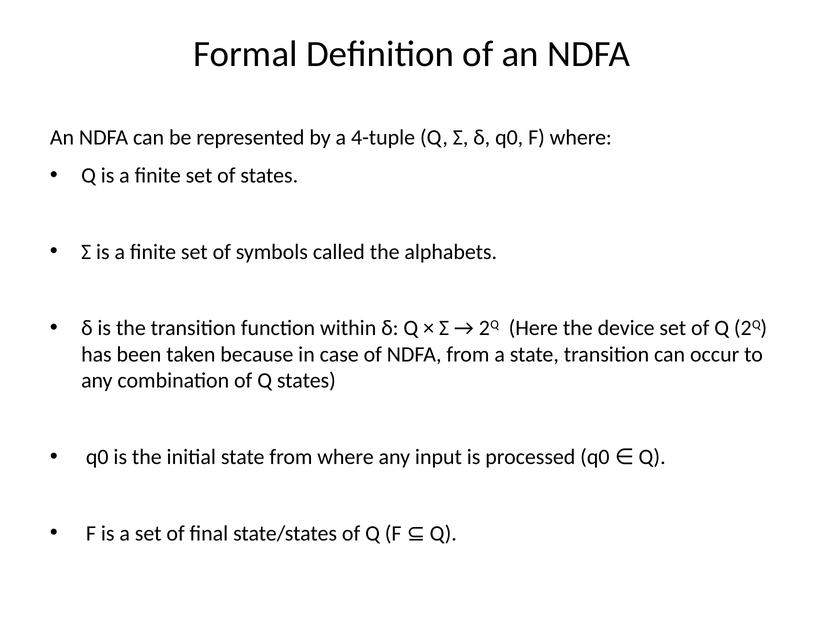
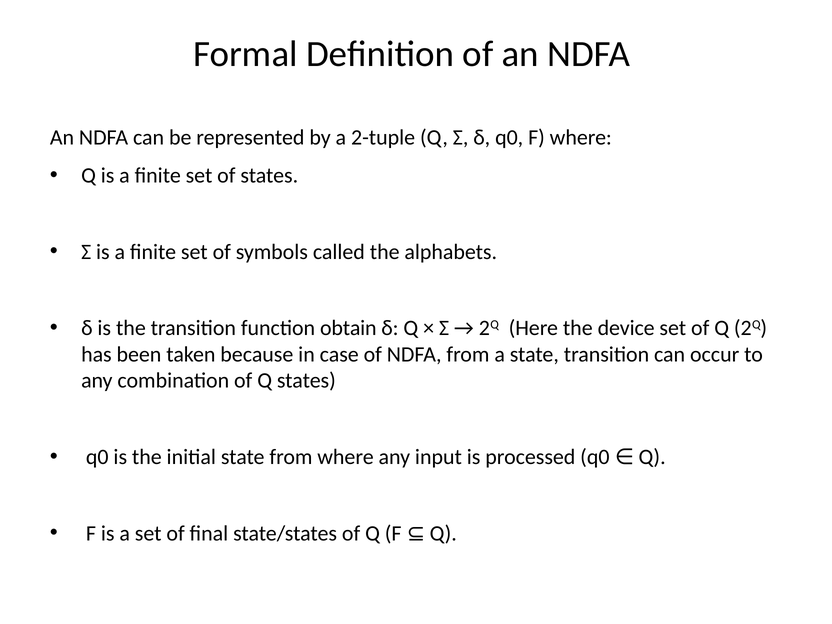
4-tuple: 4-tuple -> 2-tuple (383, 137)
within: within -> obtain (348, 328)
